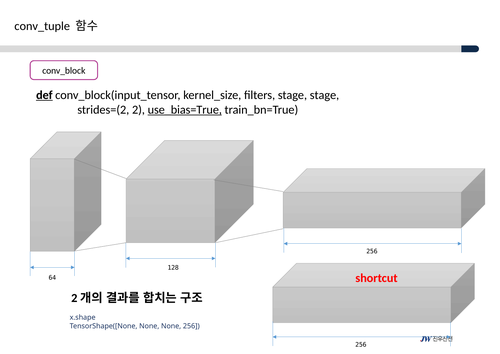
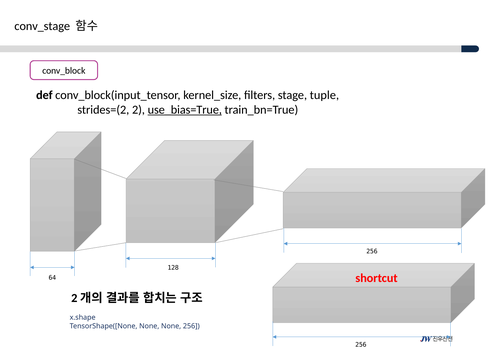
conv_tuple: conv_tuple -> conv_stage (42, 26)
def underline: present -> none (44, 95)
stage stage: stage -> tuple (324, 95)
